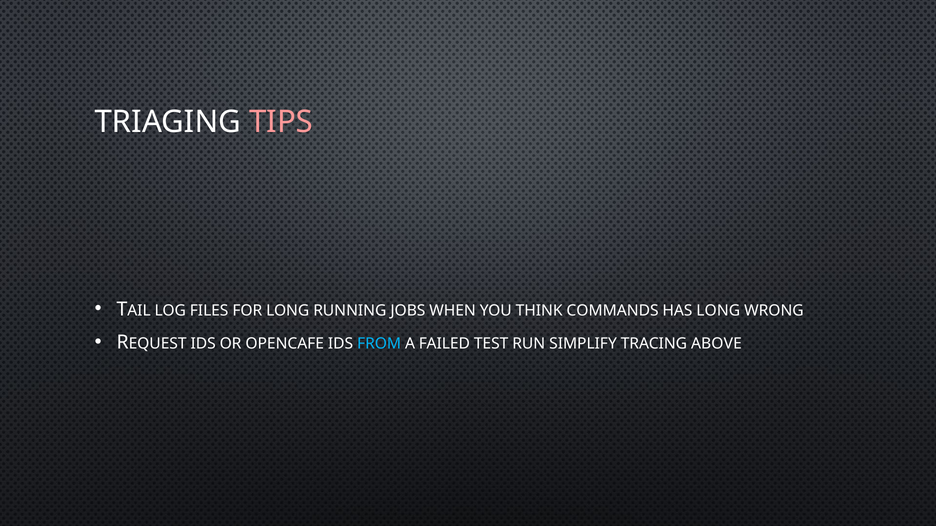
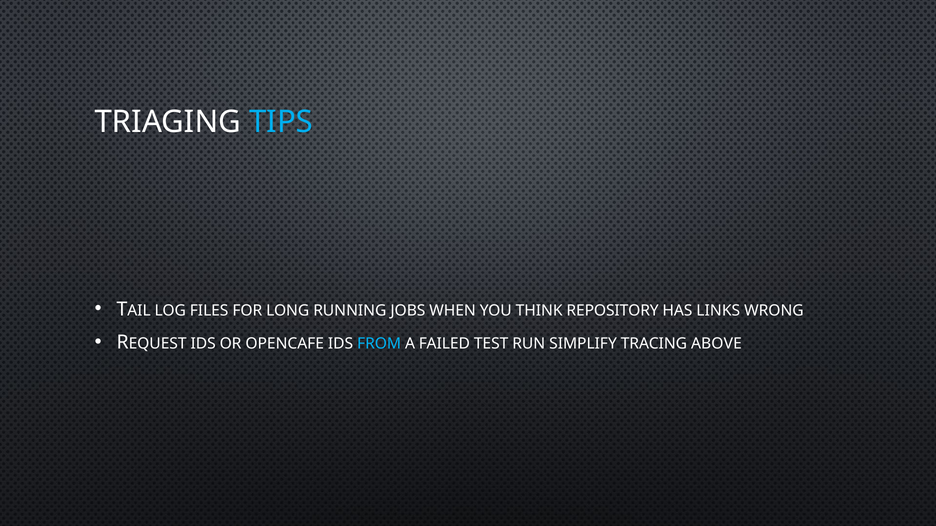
TIPS colour: pink -> light blue (281, 122)
COMMANDS: COMMANDS -> REPOSITORY (613, 311)
HAS LONG: LONG -> LINKS (718, 311)
